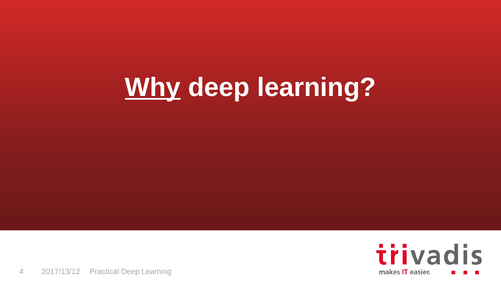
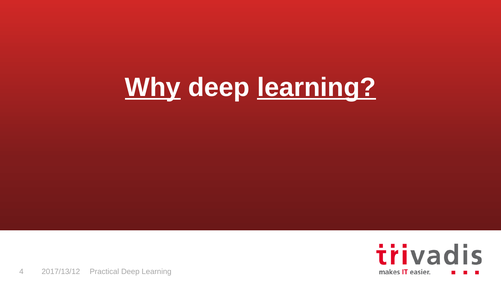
learning underline: none -> present (317, 87)
